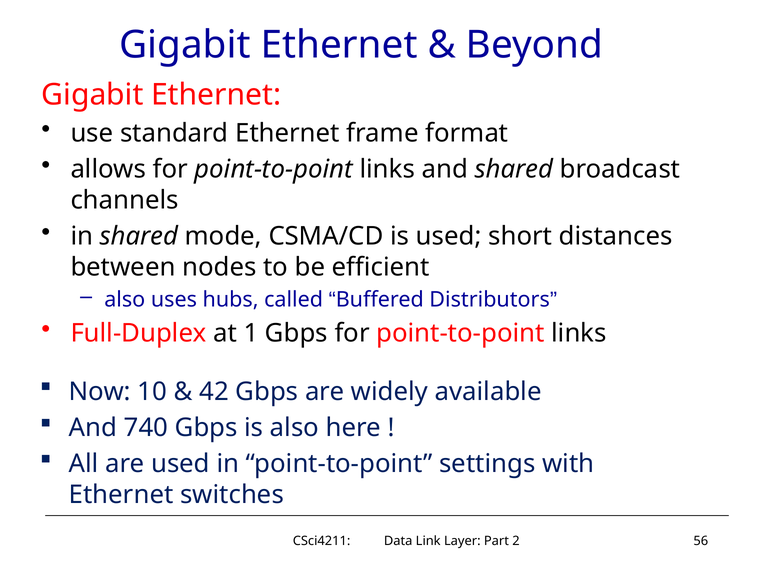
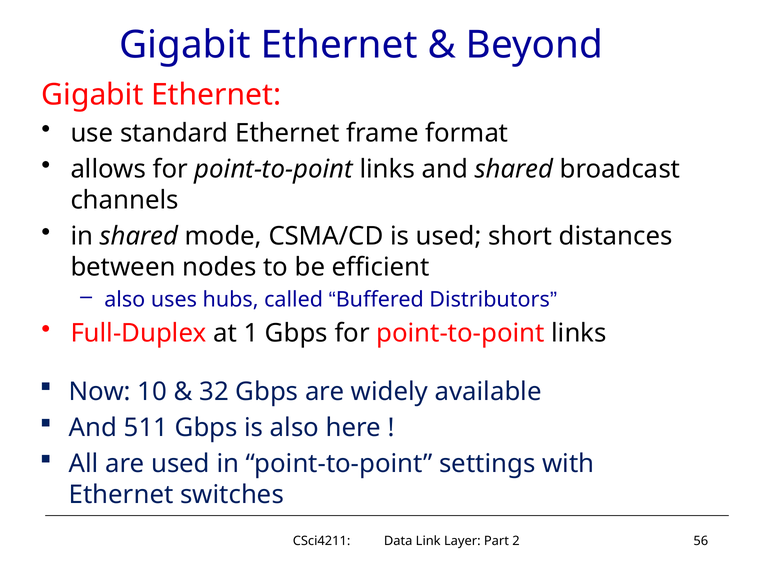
42: 42 -> 32 (214, 392)
740: 740 -> 511 (146, 428)
